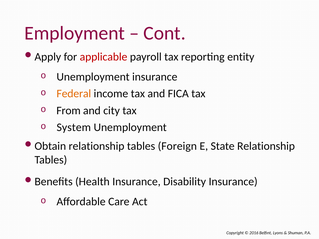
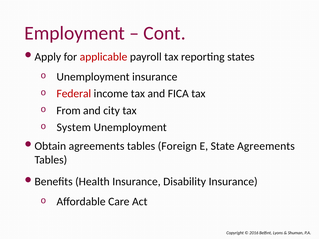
entity: entity -> states (241, 57)
Federal colour: orange -> red (74, 94)
relationship: relationship -> agreements (97, 146)
State Relationship: Relationship -> Agreements (266, 146)
